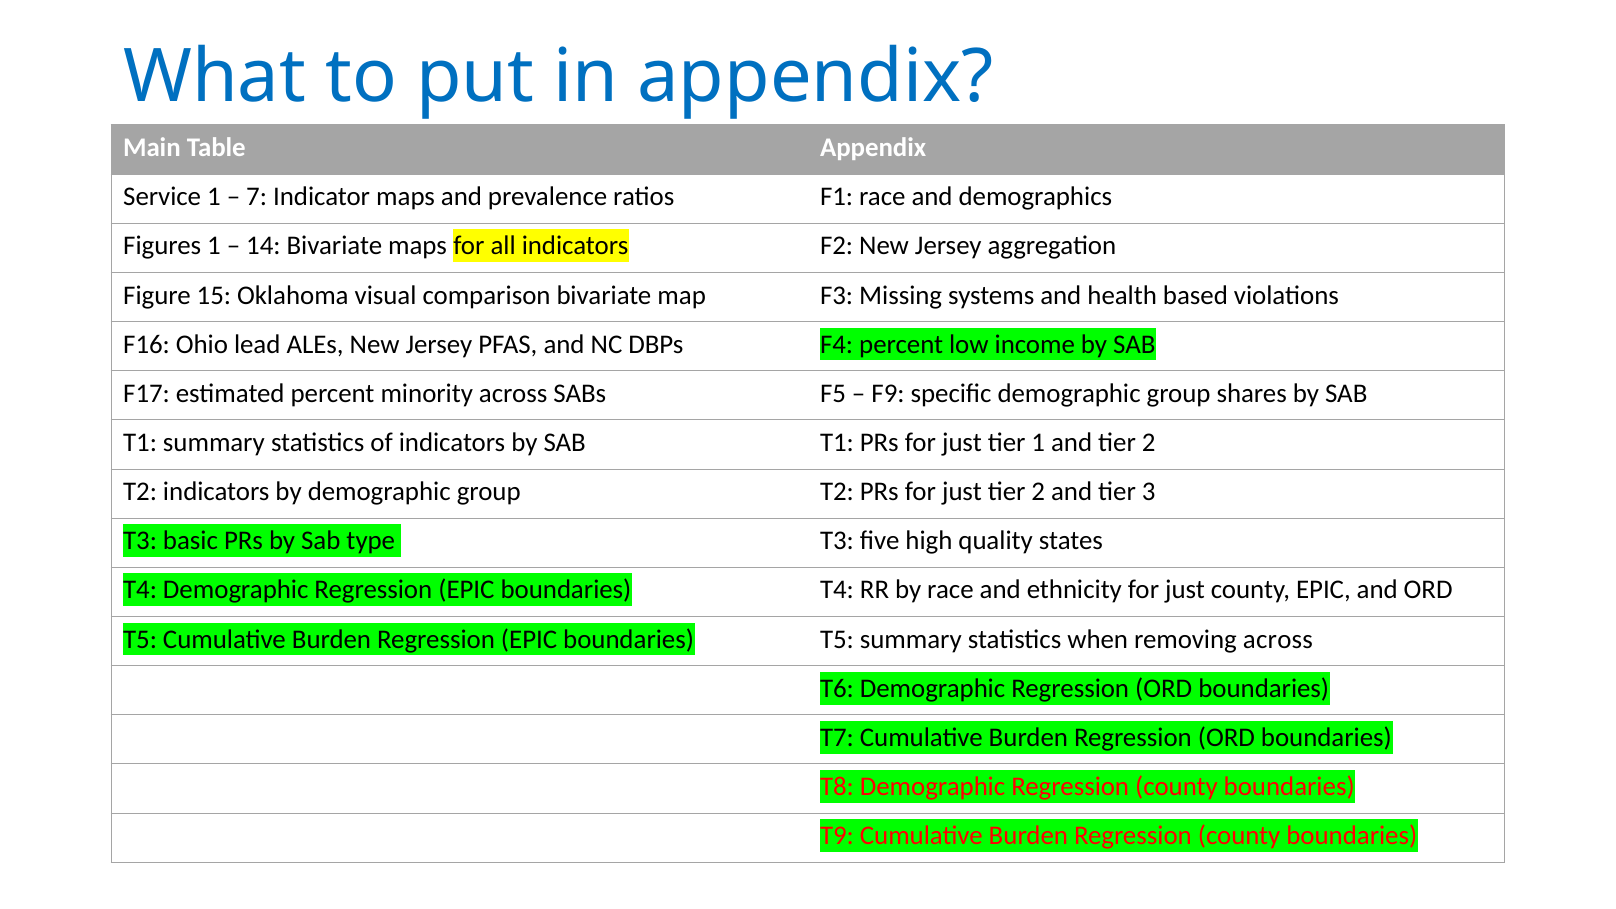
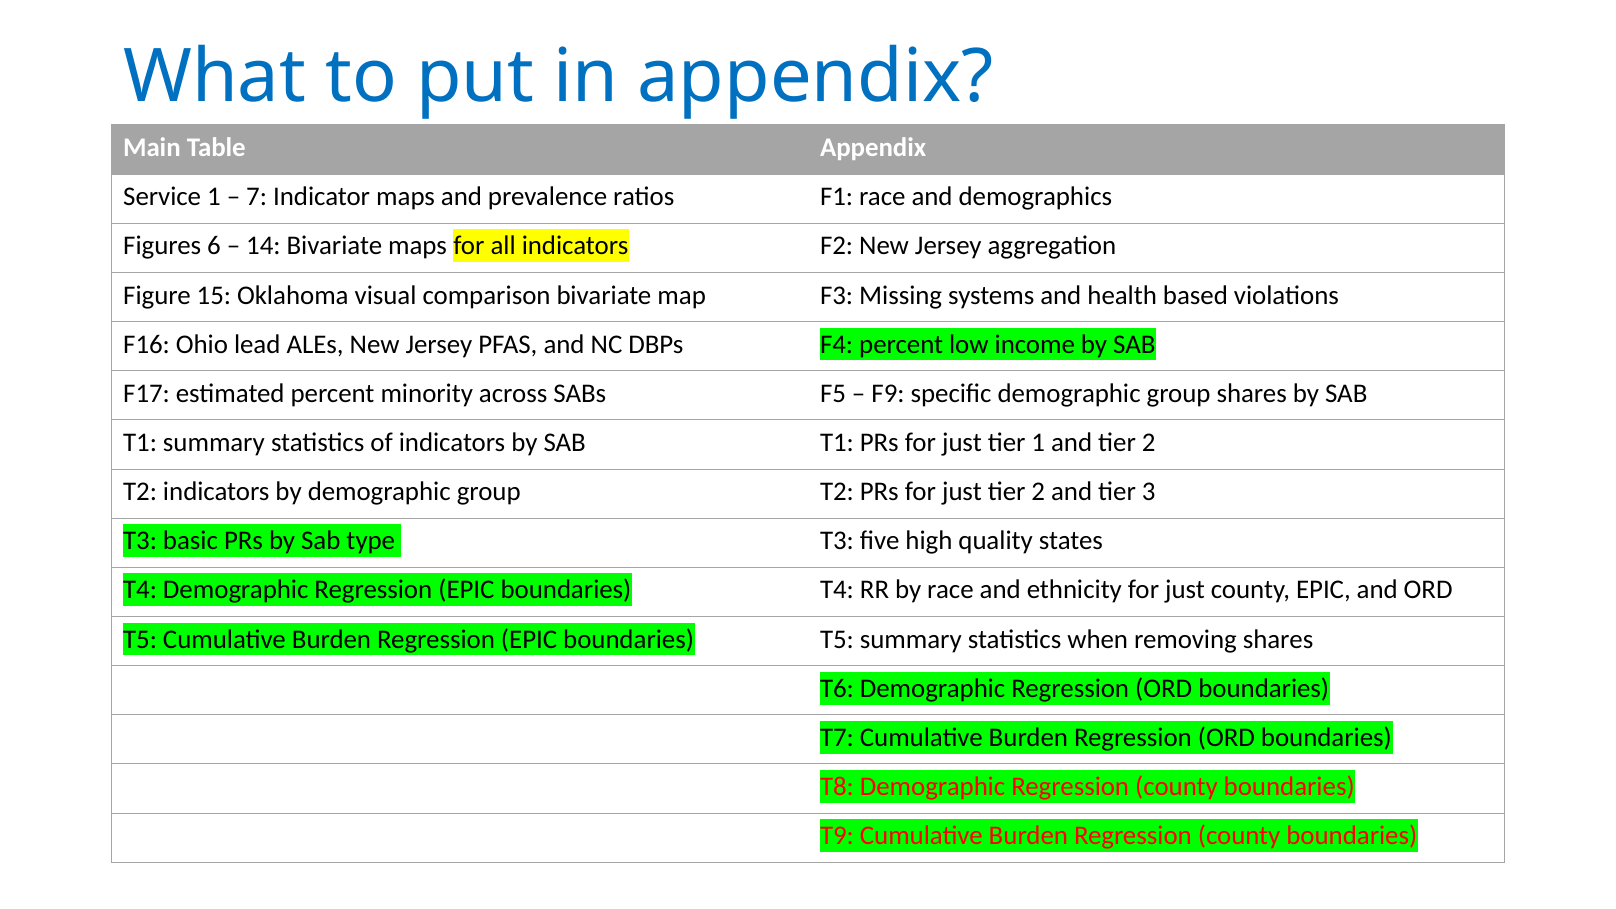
Figures 1: 1 -> 6 (214, 246)
removing across: across -> shares (1278, 639)
